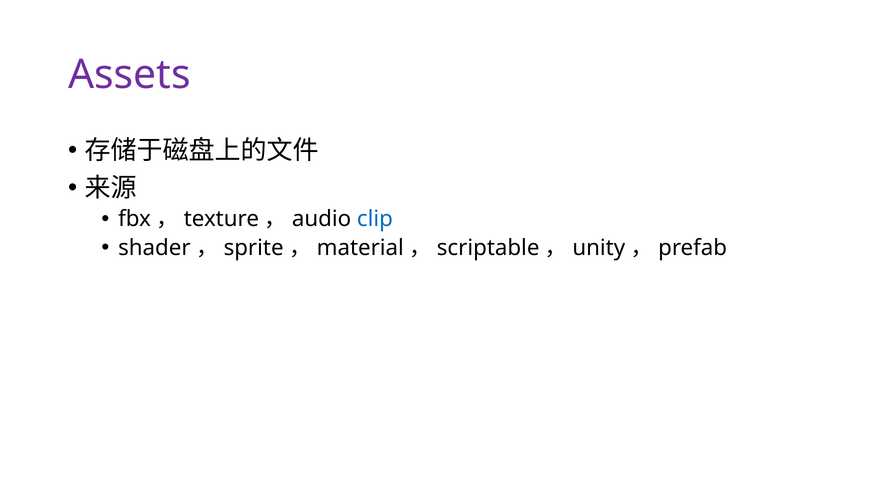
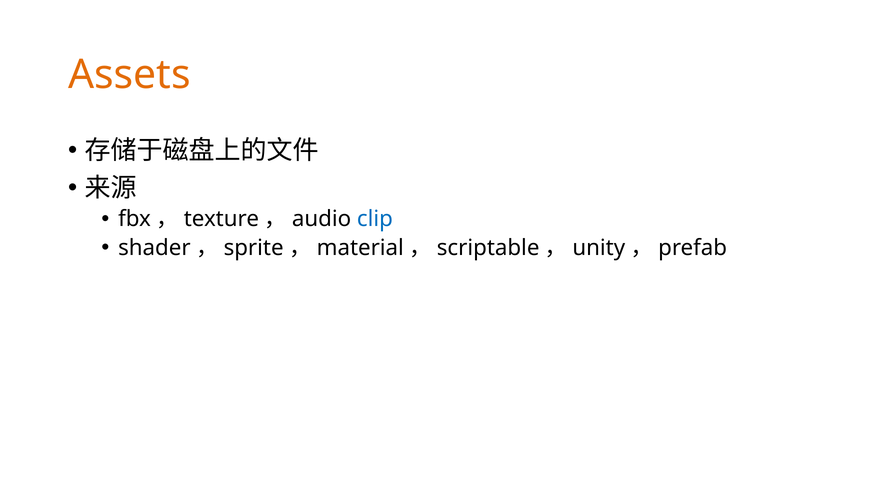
Assets colour: purple -> orange (129, 75)
